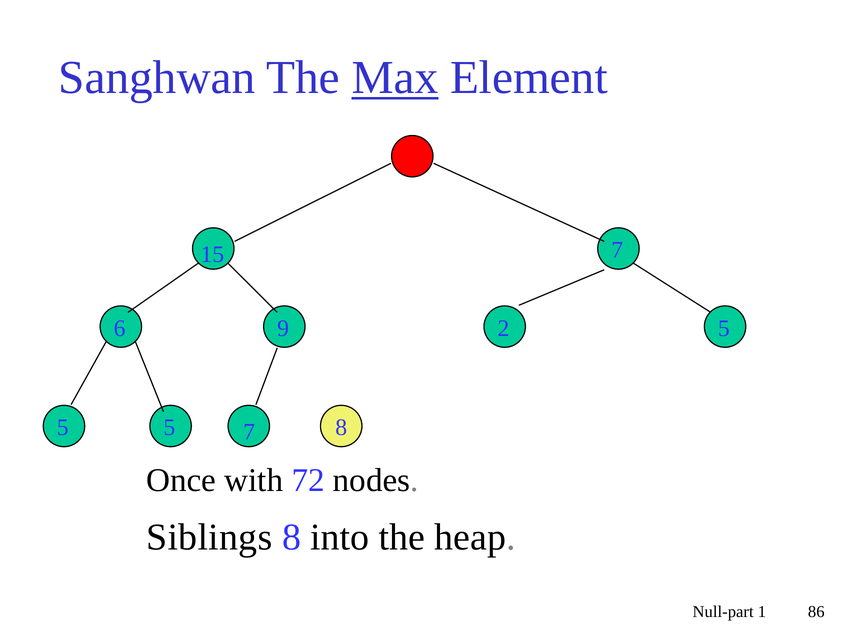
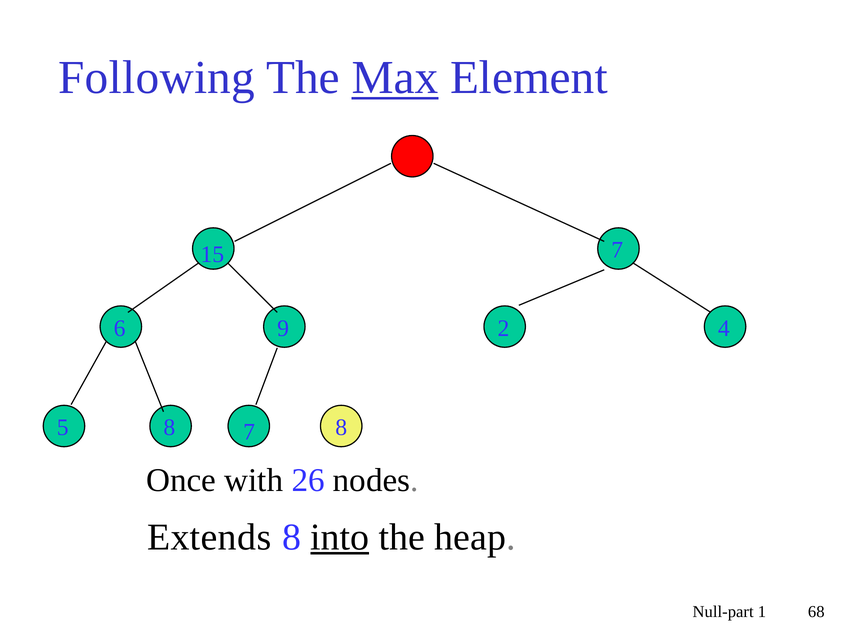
Sanghwan: Sanghwan -> Following (157, 78)
2 5: 5 -> 4 (724, 329)
5: 5 -> 8 (169, 428)
72: 72 -> 26 (308, 481)
Siblings: Siblings -> Extends (209, 538)
into underline: none -> present (340, 538)
86: 86 -> 68 (816, 612)
